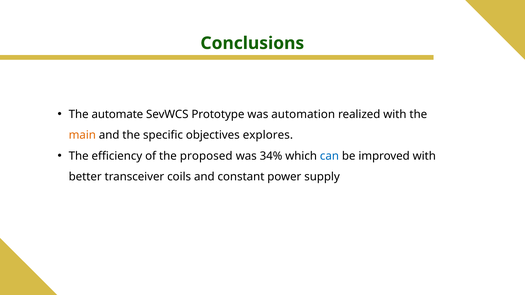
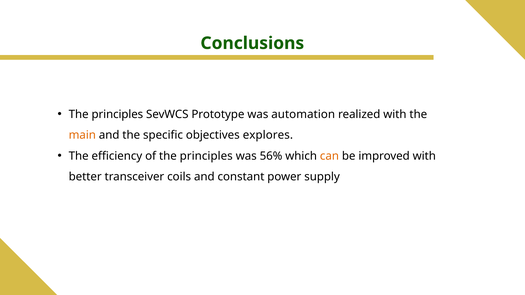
automate: automate -> principles (117, 115)
of the proposed: proposed -> principles (206, 156)
34%: 34% -> 56% (271, 156)
can colour: blue -> orange (329, 156)
